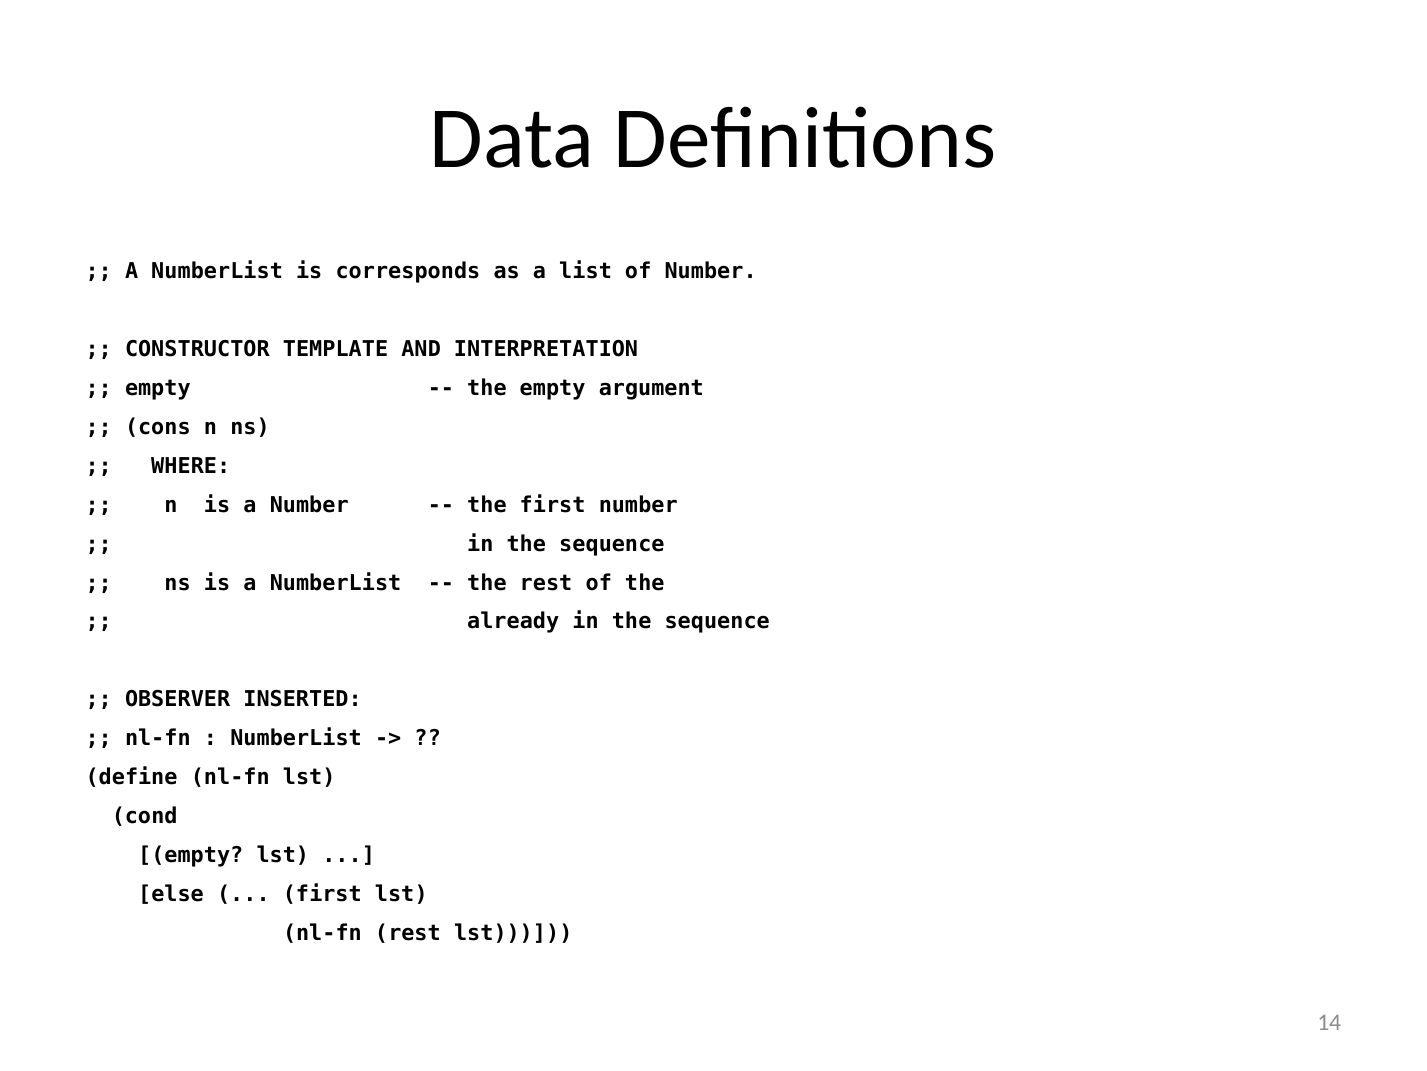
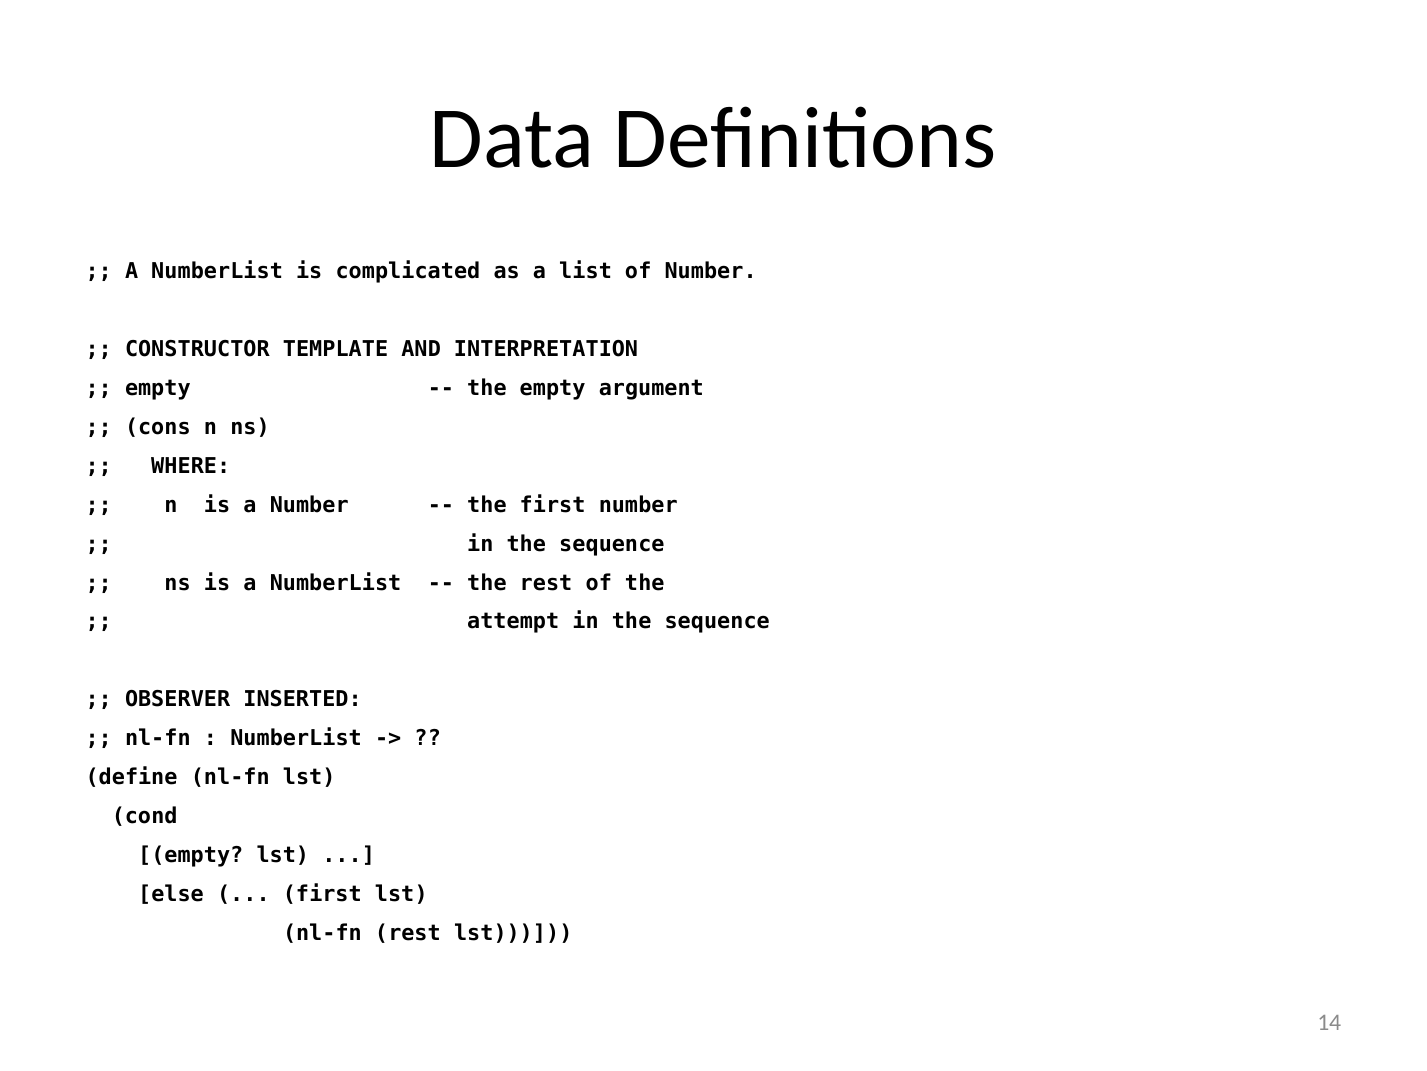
corresponds: corresponds -> complicated (408, 271)
already: already -> attempt (513, 621)
